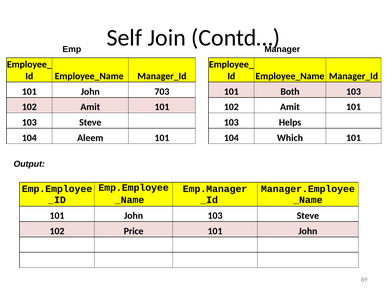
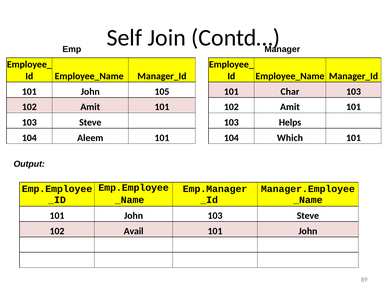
703: 703 -> 105 (162, 92)
Both: Both -> Char (290, 92)
Price: Price -> Avail (134, 231)
